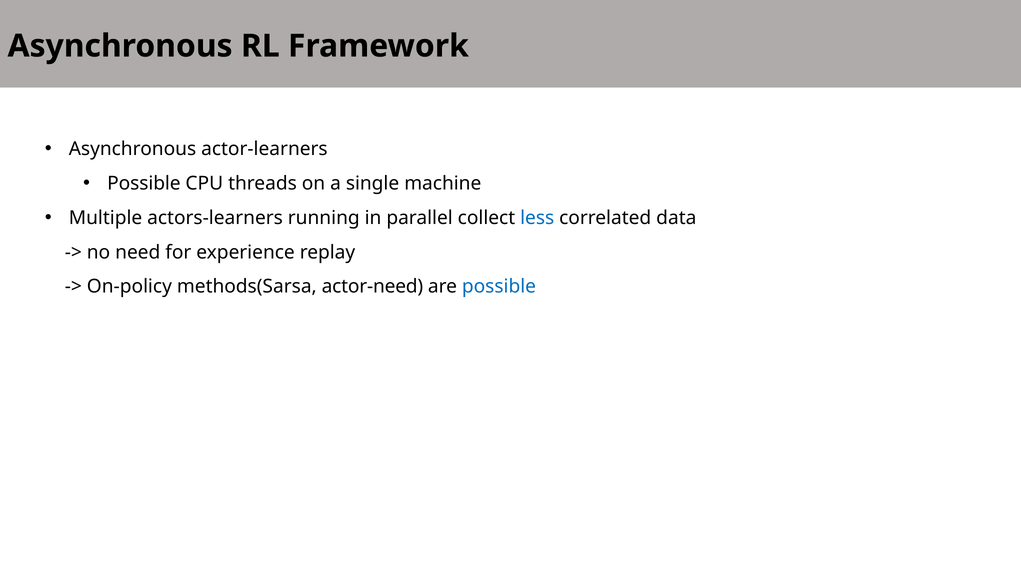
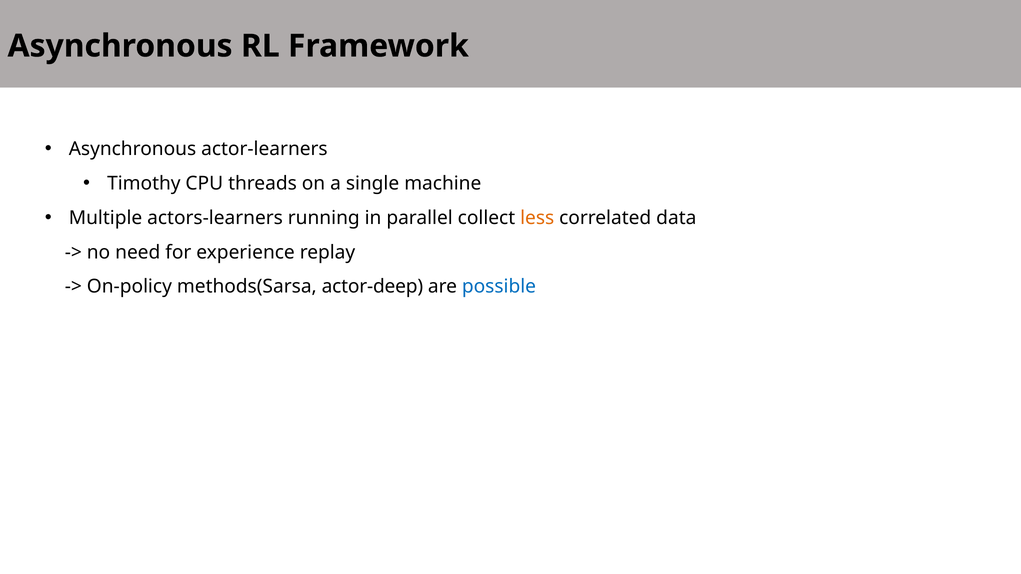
Possible: Possible -> Timothy (144, 183)
less colour: blue -> orange (537, 218)
actor-need: actor-need -> actor-deep (372, 287)
